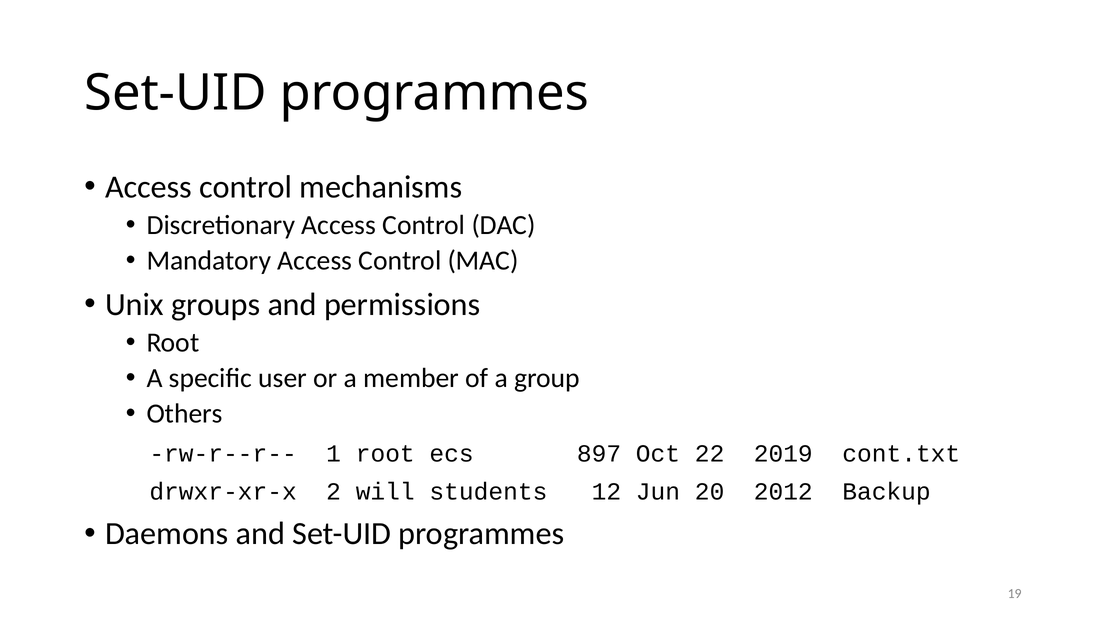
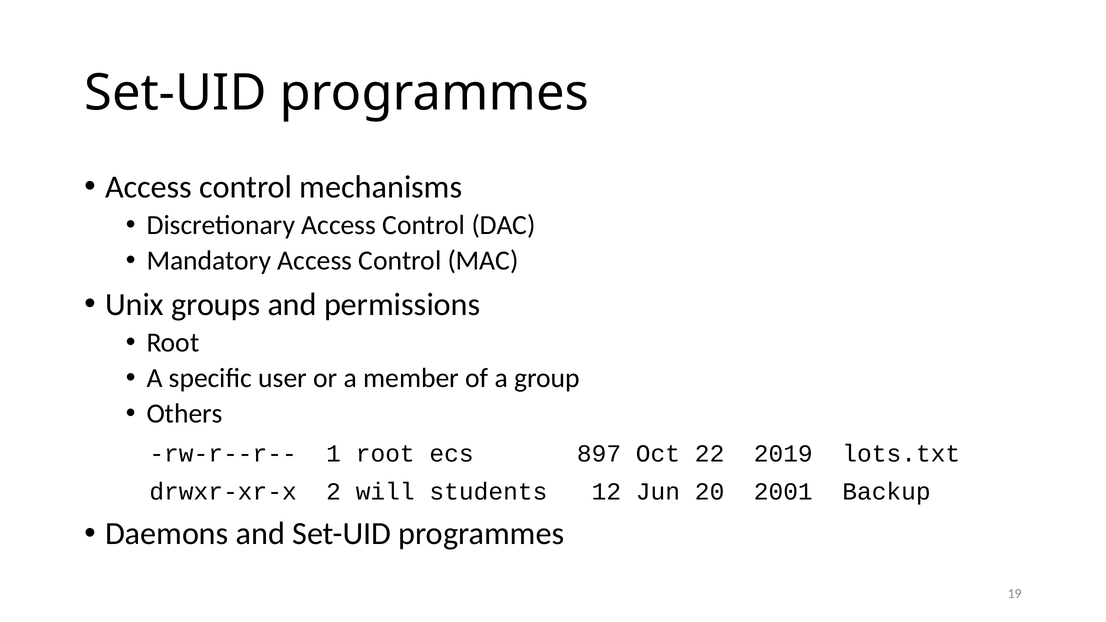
cont.txt: cont.txt -> lots.txt (901, 454)
2012: 2012 -> 2001 (783, 492)
